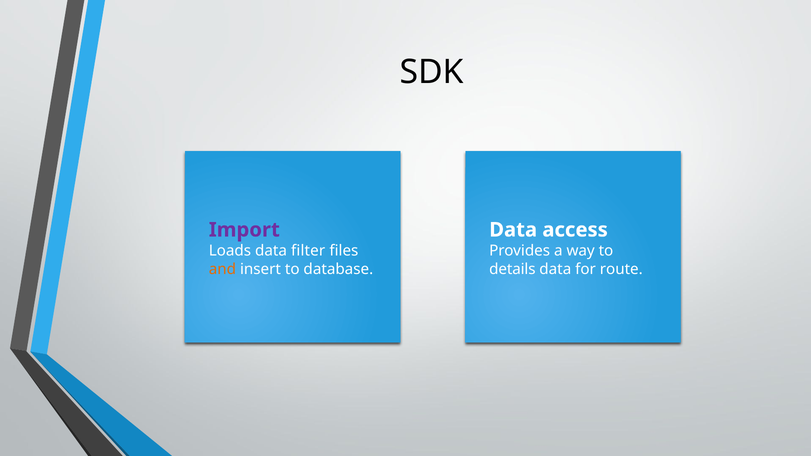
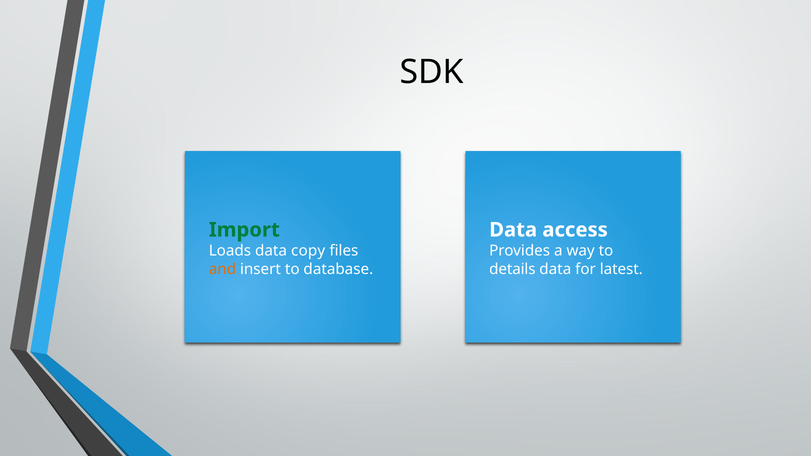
Import colour: purple -> green (244, 230)
filter: filter -> copy (308, 251)
route: route -> latest (621, 269)
